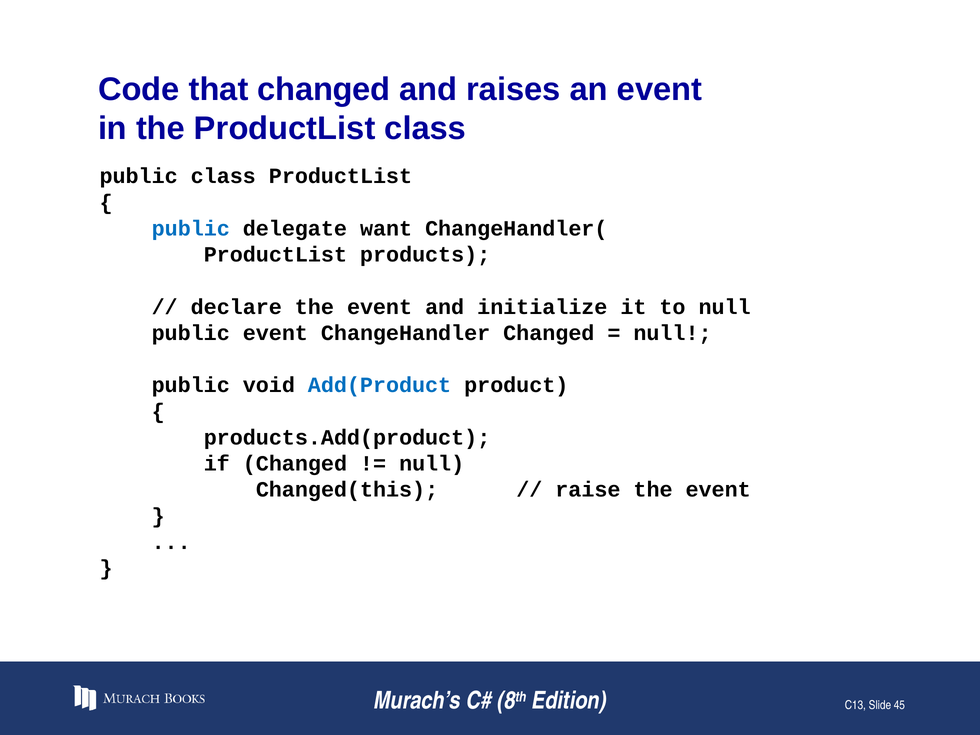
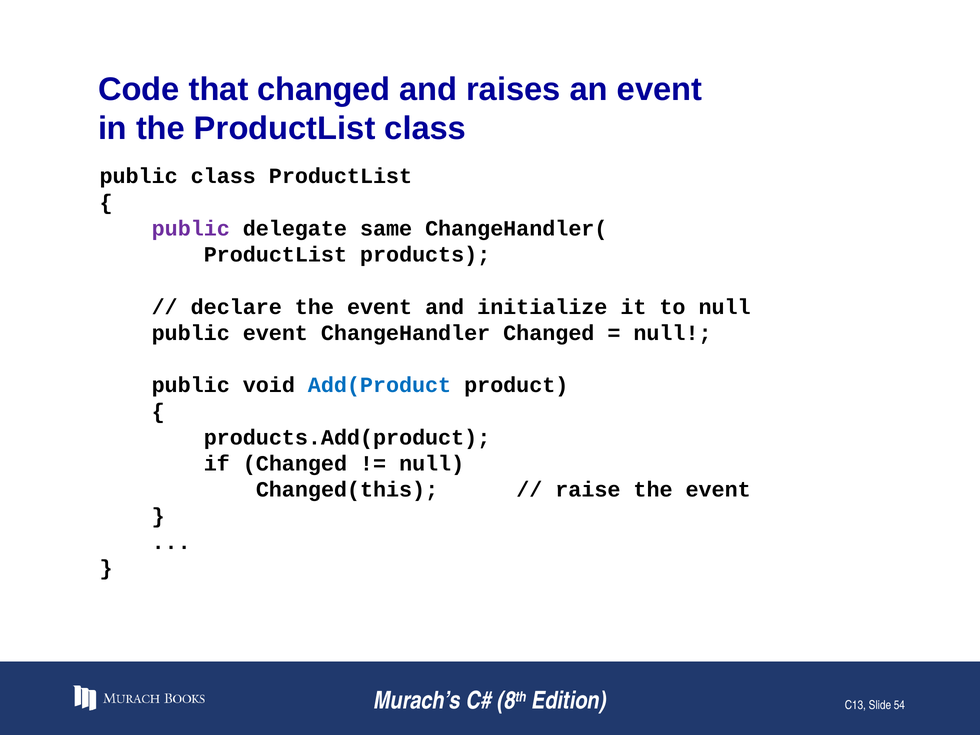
public colour: blue -> purple (191, 229)
want: want -> same (386, 229)
45: 45 -> 54 (899, 705)
